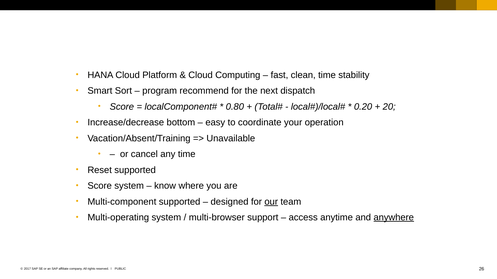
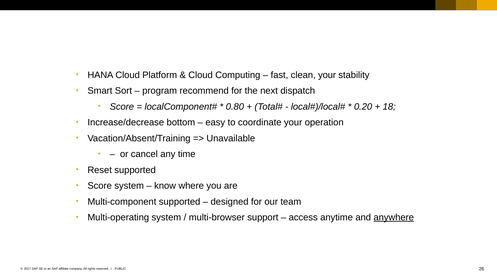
clean time: time -> your (327, 75)
20: 20 -> 18 (389, 107)
our underline: present -> none (271, 202)
